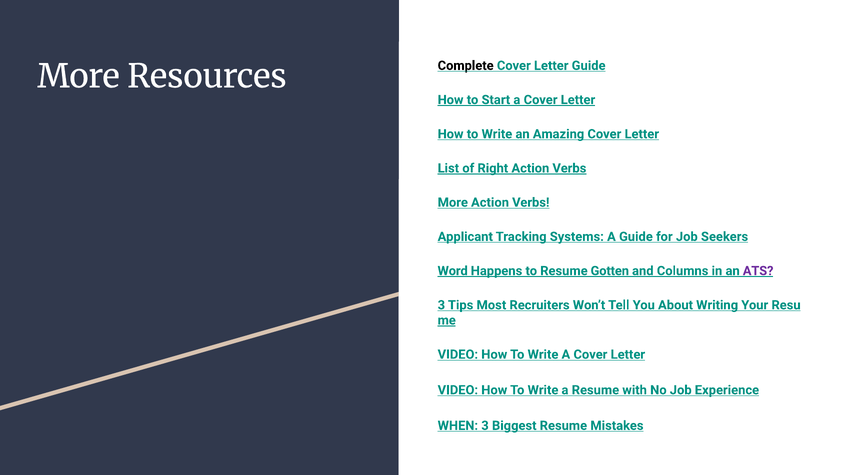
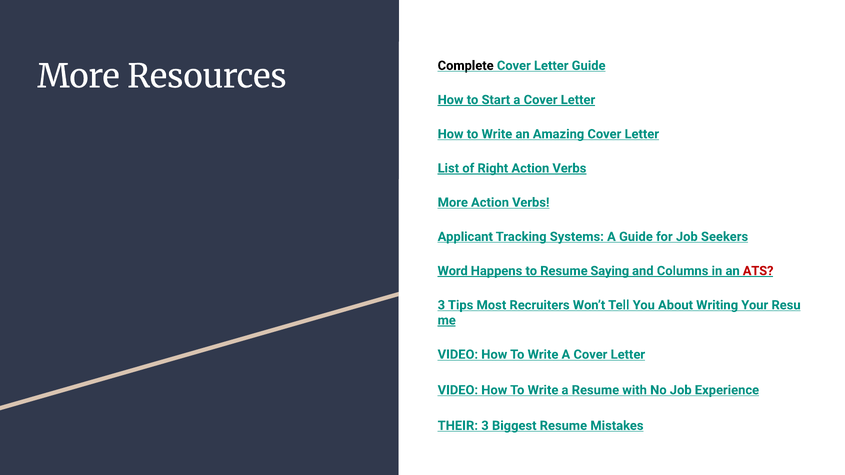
Gotten: Gotten -> Saying (610, 271)
ATS colour: purple -> red (758, 271)
WHEN: WHEN -> THEIR (458, 426)
